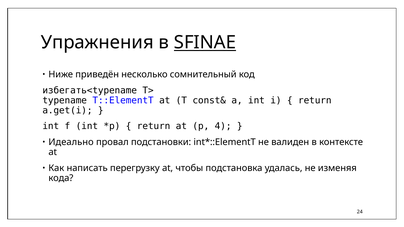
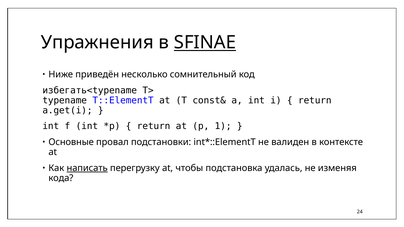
4: 4 -> 1 (223, 126)
Идеально: Идеально -> Основные (71, 142)
написать underline: none -> present (87, 168)
